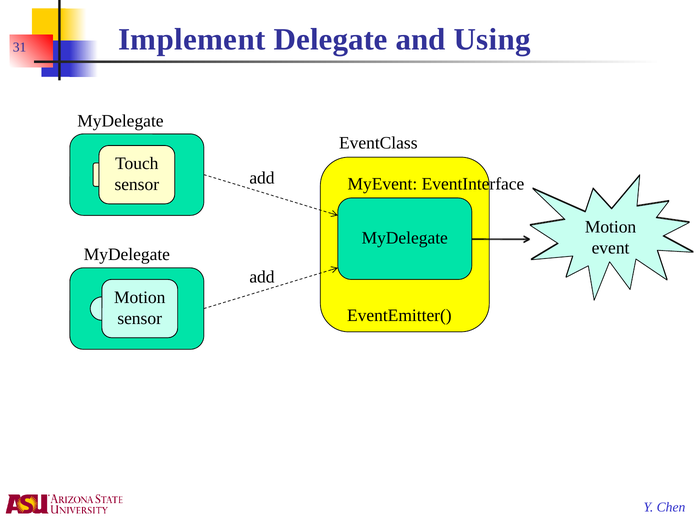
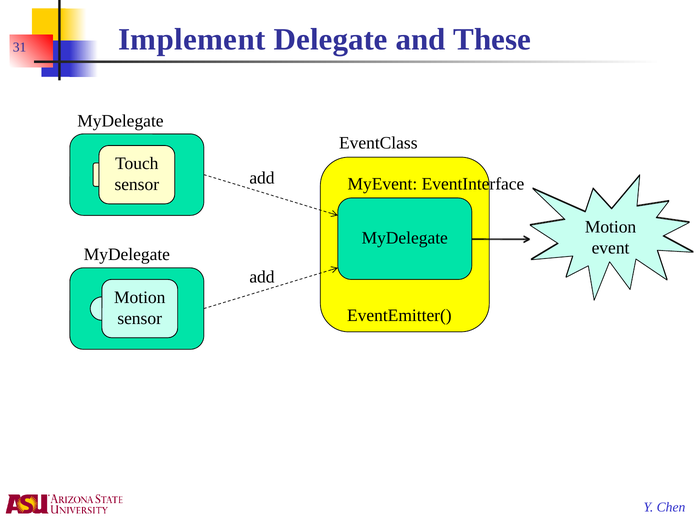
Using: Using -> These (492, 39)
